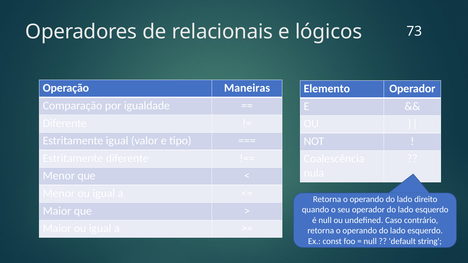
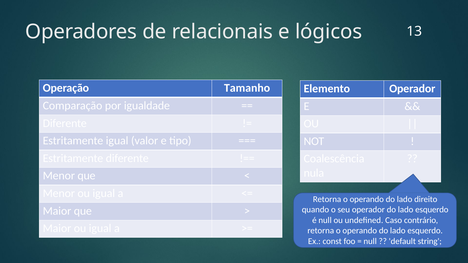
73: 73 -> 13 (414, 31)
Maneiras: Maneiras -> Tamanho (247, 88)
